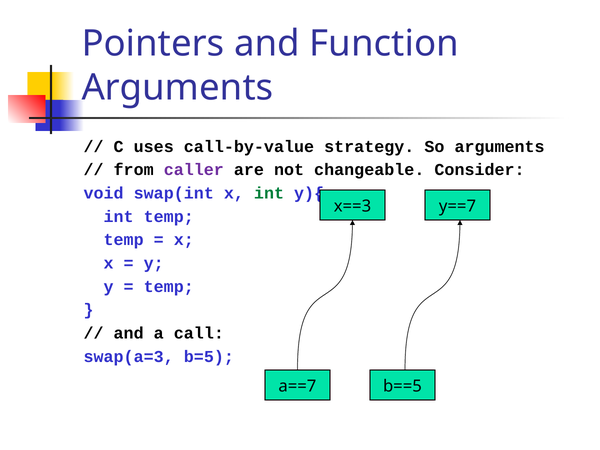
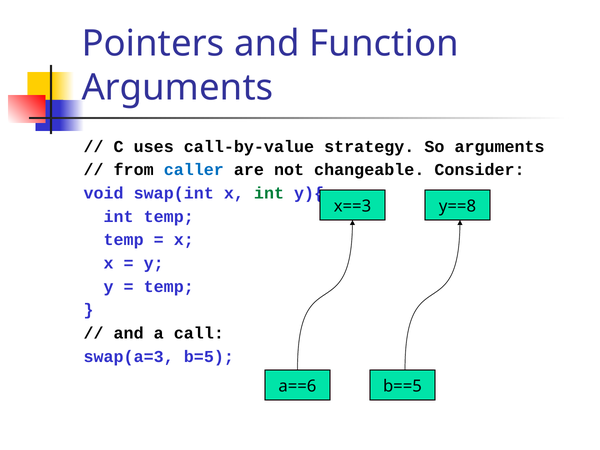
caller colour: purple -> blue (194, 170)
y==7: y==7 -> y==8 (457, 206)
a==7: a==7 -> a==6 (297, 386)
